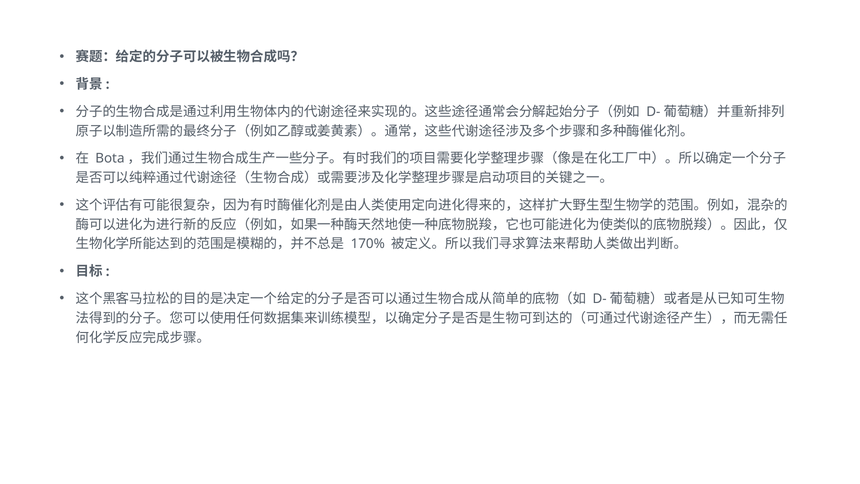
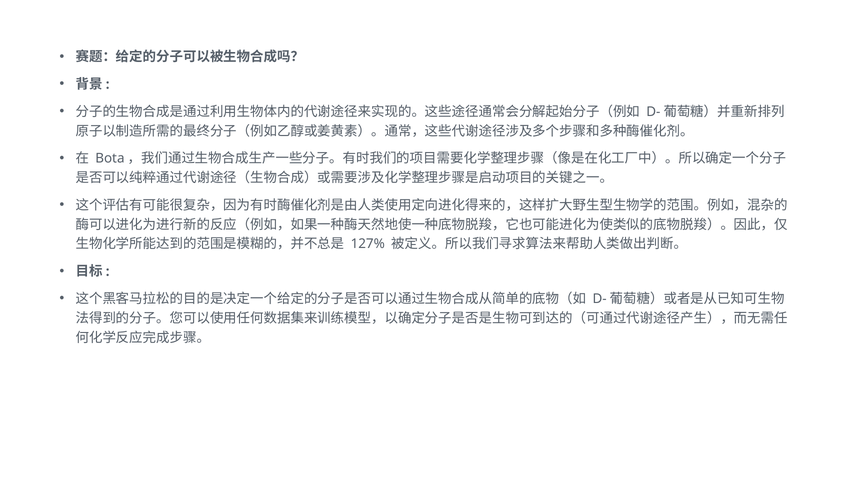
170%: 170% -> 127% (368, 244)
